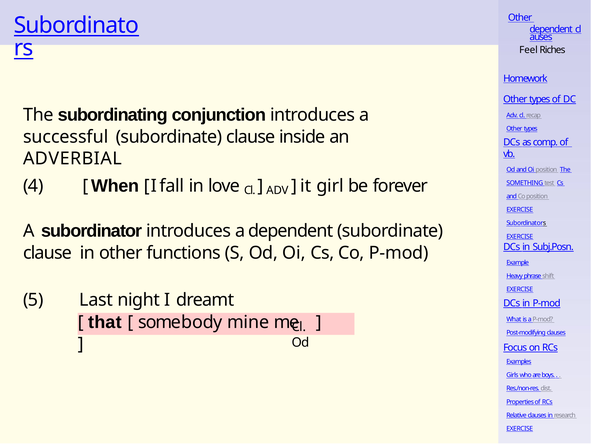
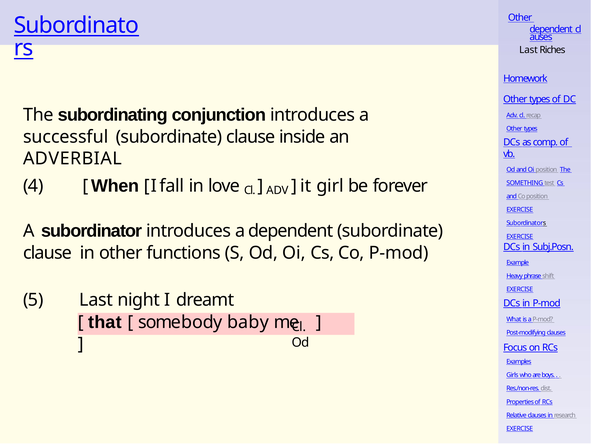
Feel: Feel -> Last (529, 50)
mine: mine -> baby (248, 322)
